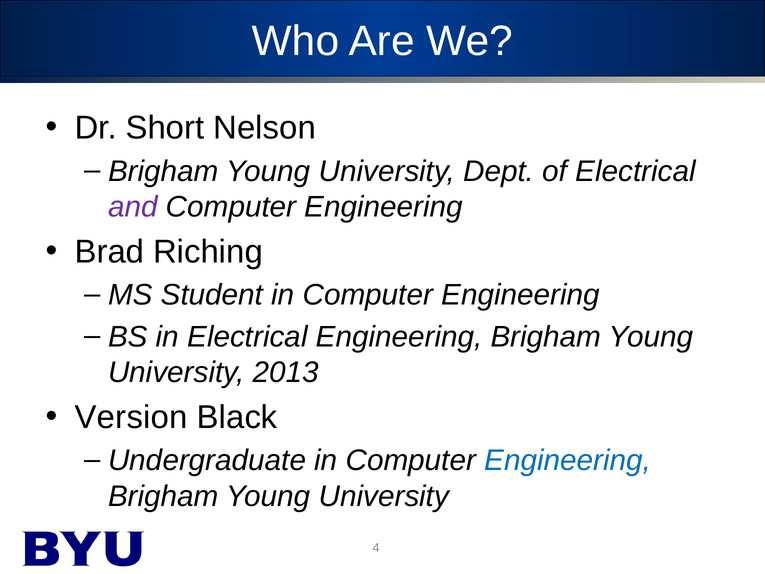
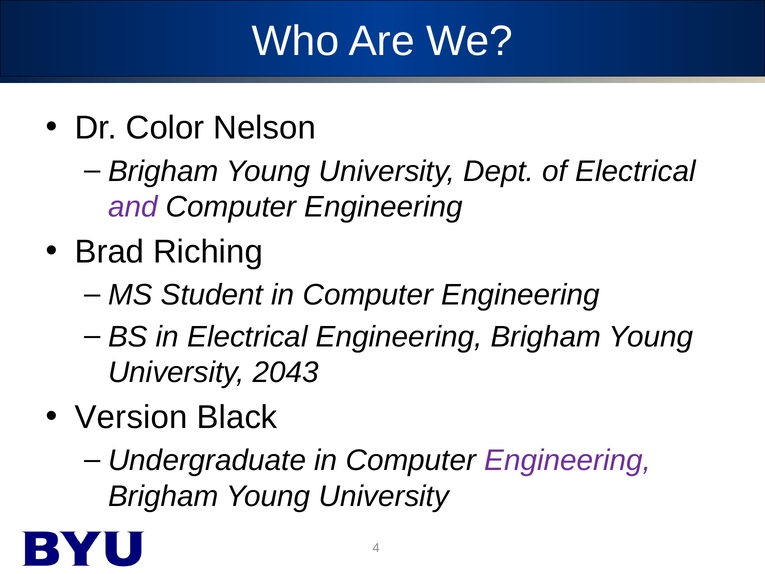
Short: Short -> Color (165, 128)
2013: 2013 -> 2043 (286, 372)
Engineering colour: blue -> purple (568, 460)
